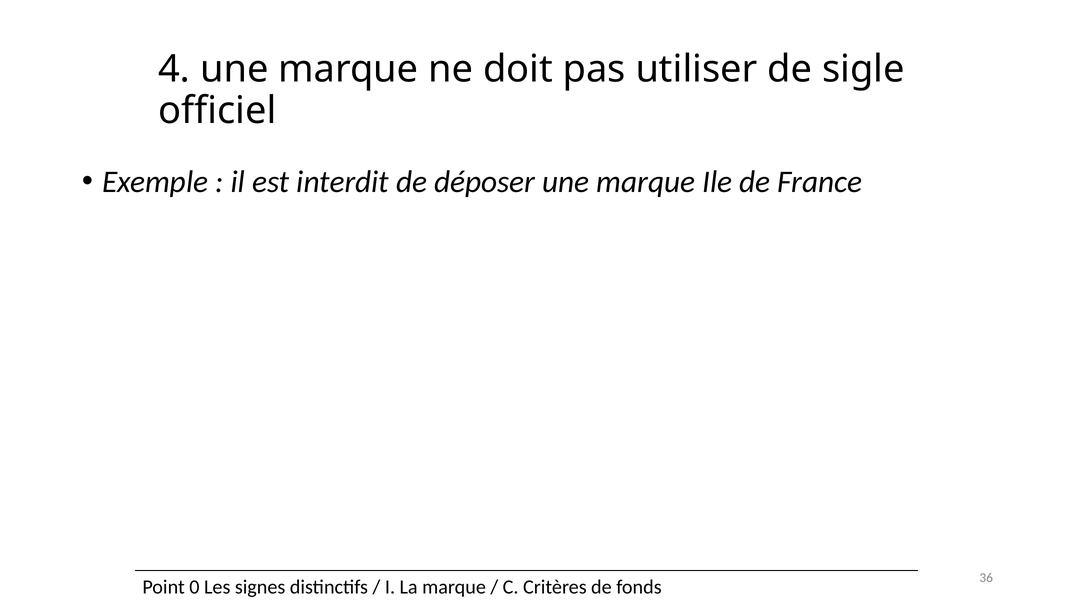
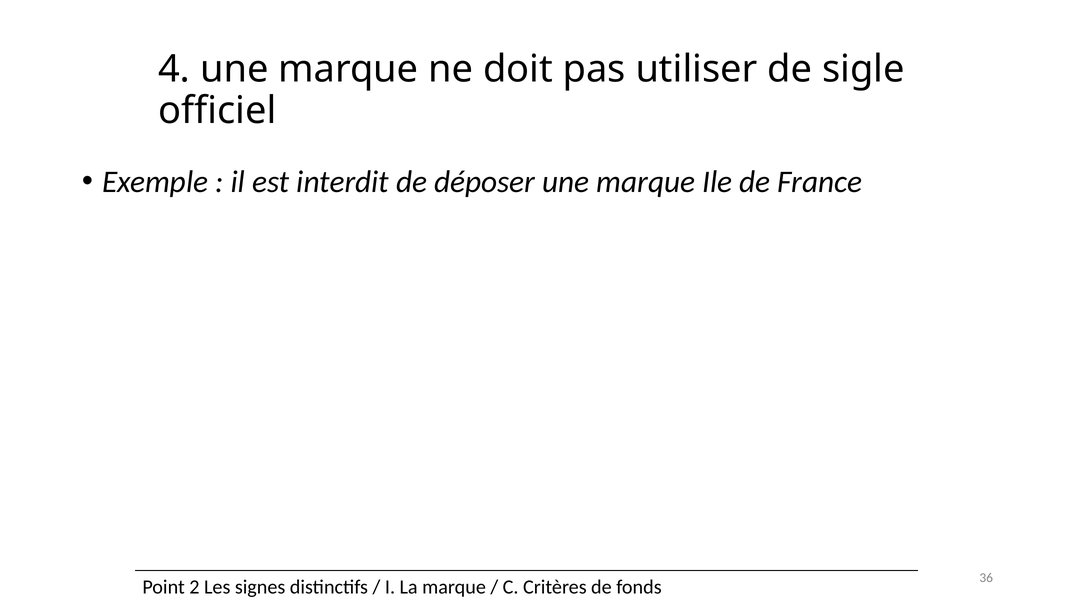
0: 0 -> 2 (194, 587)
